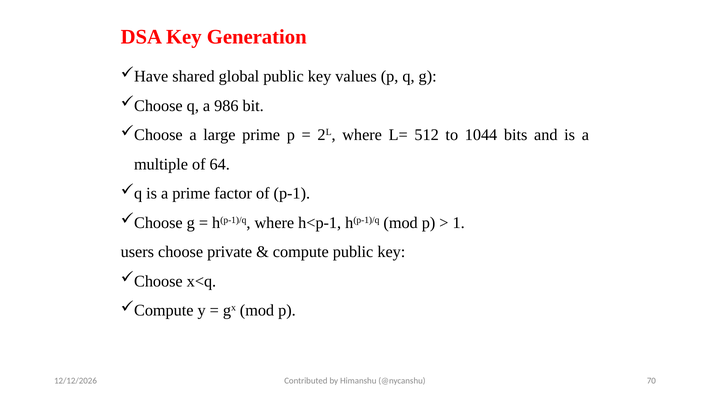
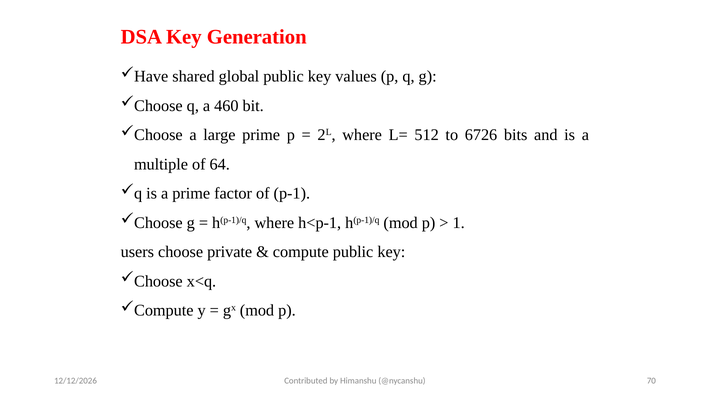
986: 986 -> 460 (226, 106)
1044: 1044 -> 6726 (481, 135)
